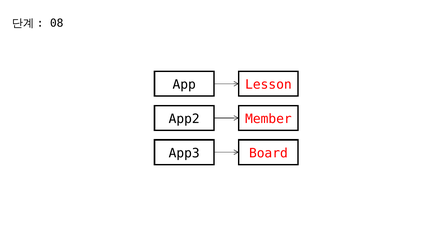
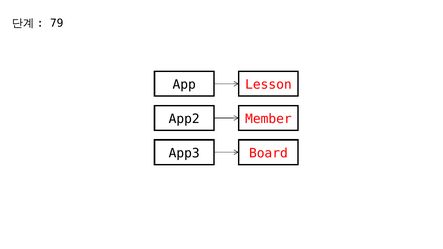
08: 08 -> 79 (57, 23)
